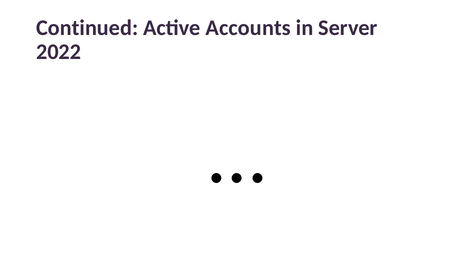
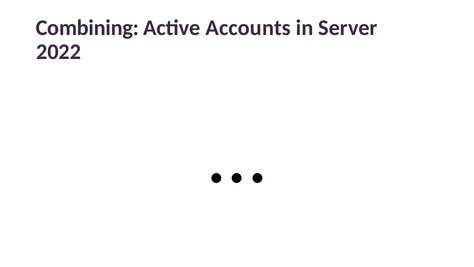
Continued: Continued -> Combining (87, 28)
